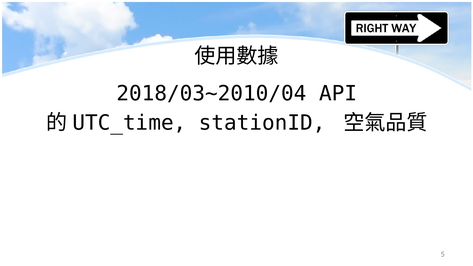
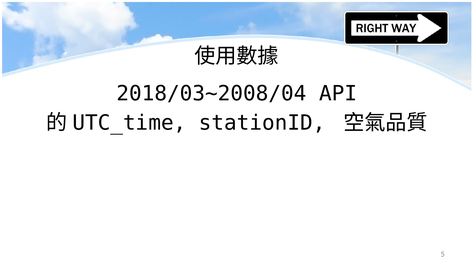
2018/03~2010/04: 2018/03~2010/04 -> 2018/03~2008/04 (212, 94)
